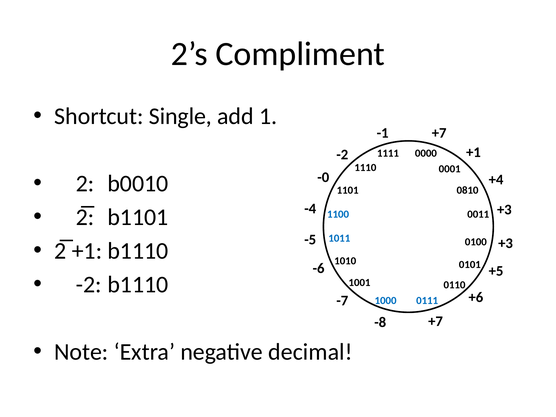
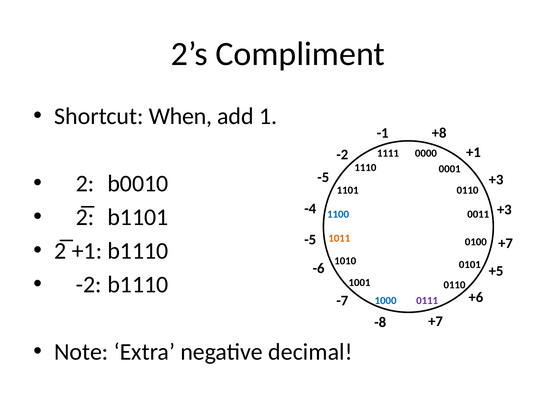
Single: Single -> When (180, 116)
+7: +7 -> +8 (439, 133)
-0: -0 -> -5 (323, 177)
+4: +4 -> +3 (496, 180)
0810: 0810 -> 0110 (468, 190)
1011 colour: blue -> orange (339, 238)
+3: +3 -> +7 (506, 243)
0111 colour: blue -> purple (427, 301)
